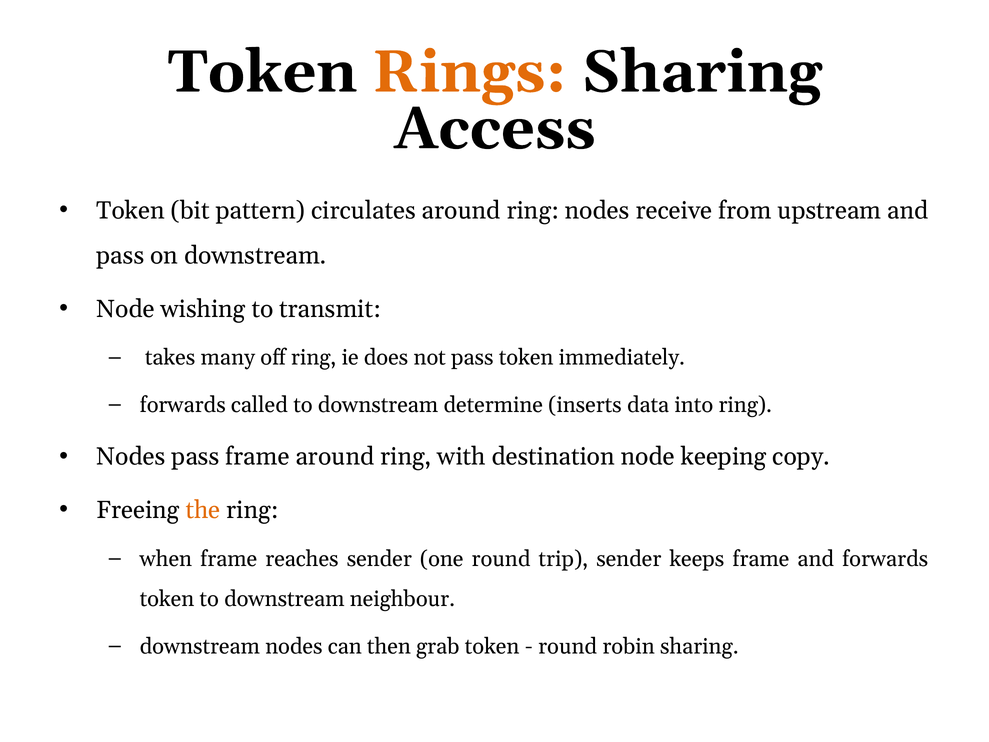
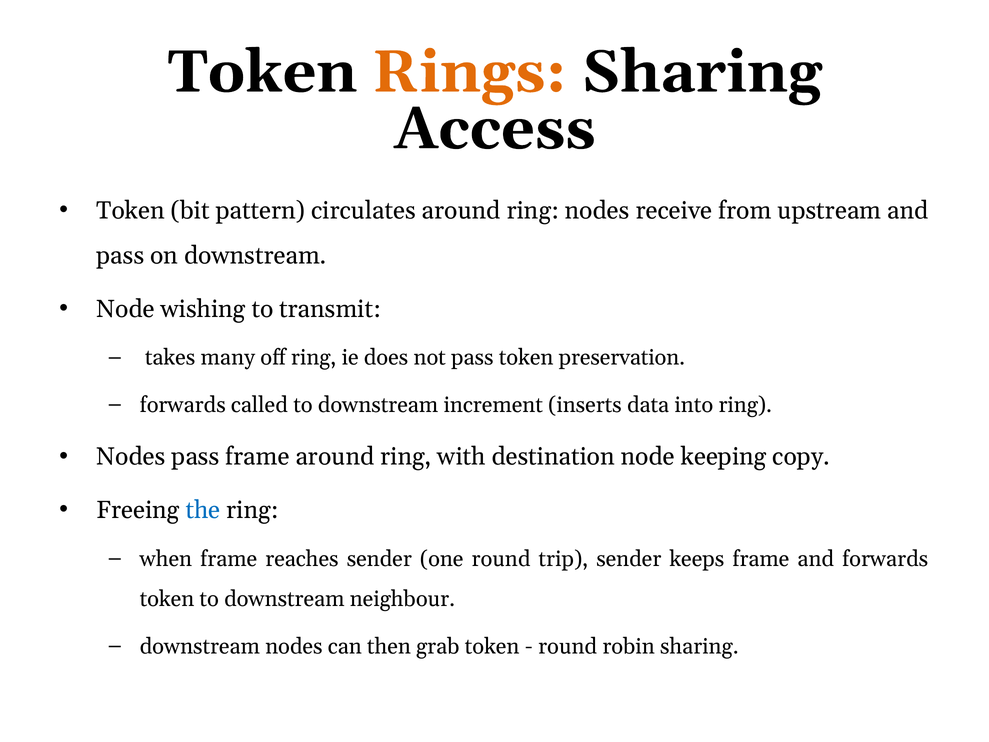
immediately: immediately -> preservation (622, 358)
determine: determine -> increment (493, 405)
the colour: orange -> blue (203, 510)
